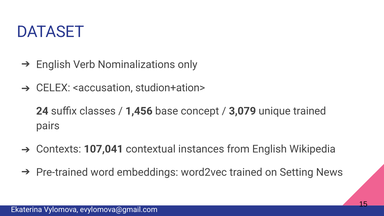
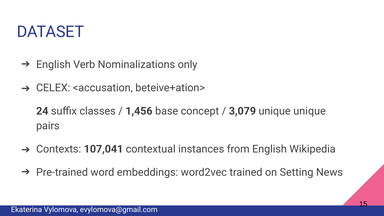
studion+ation>: studion+ation> -> beteive+ation> (170, 88)
unique trained: trained -> unique (310, 111)
